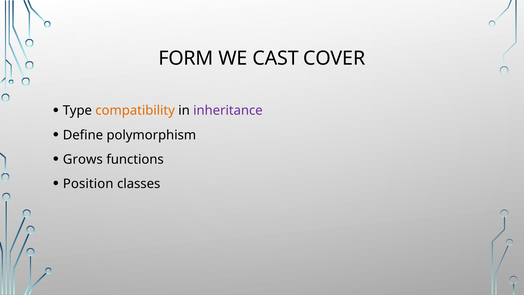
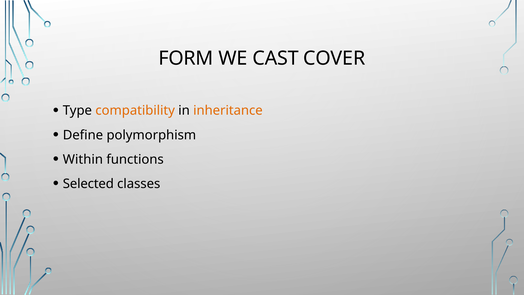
inheritance colour: purple -> orange (228, 111)
Grows: Grows -> Within (83, 159)
Position: Position -> Selected (88, 184)
